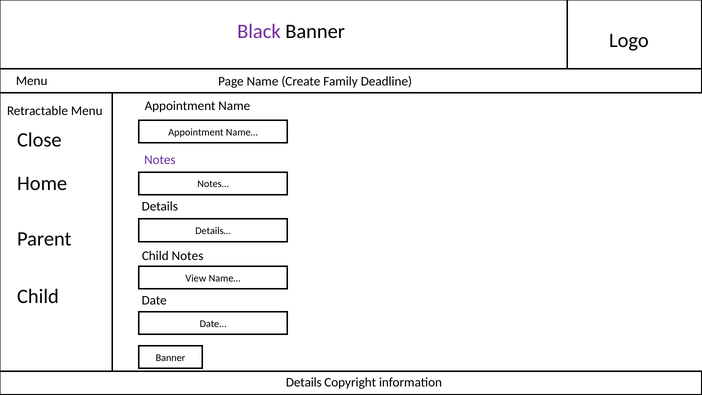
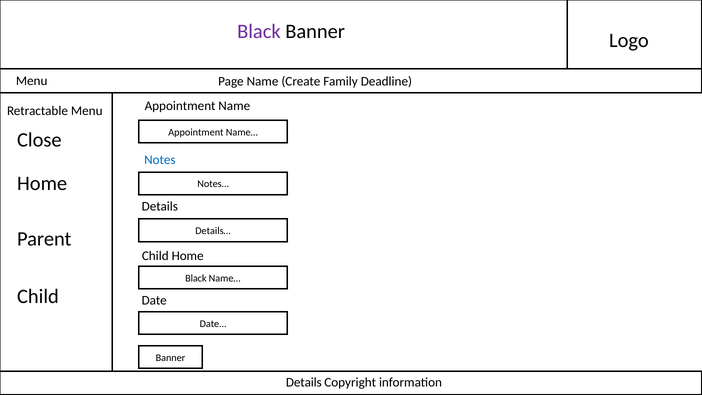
Notes colour: purple -> blue (160, 160)
Child Notes: Notes -> Home (188, 256)
View: View -> Black (196, 278)
